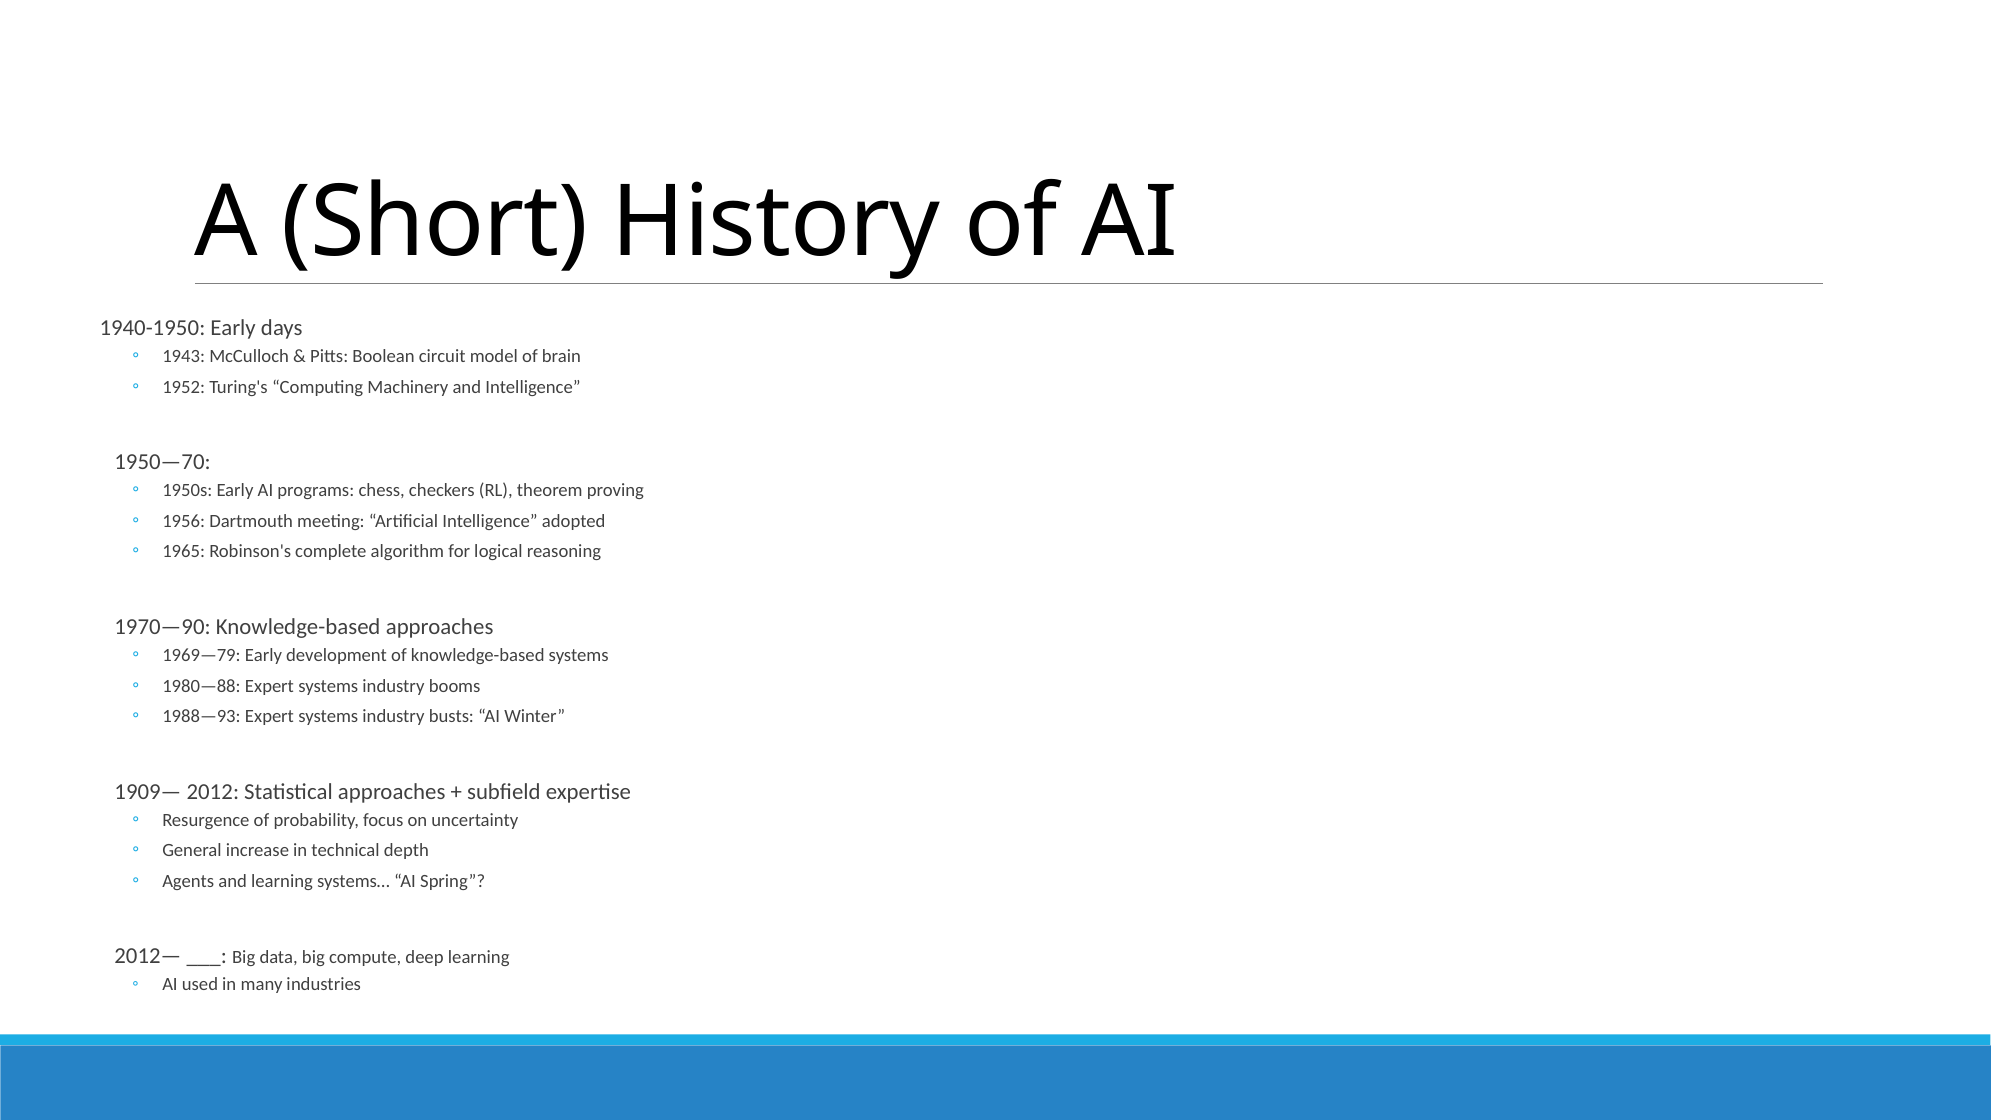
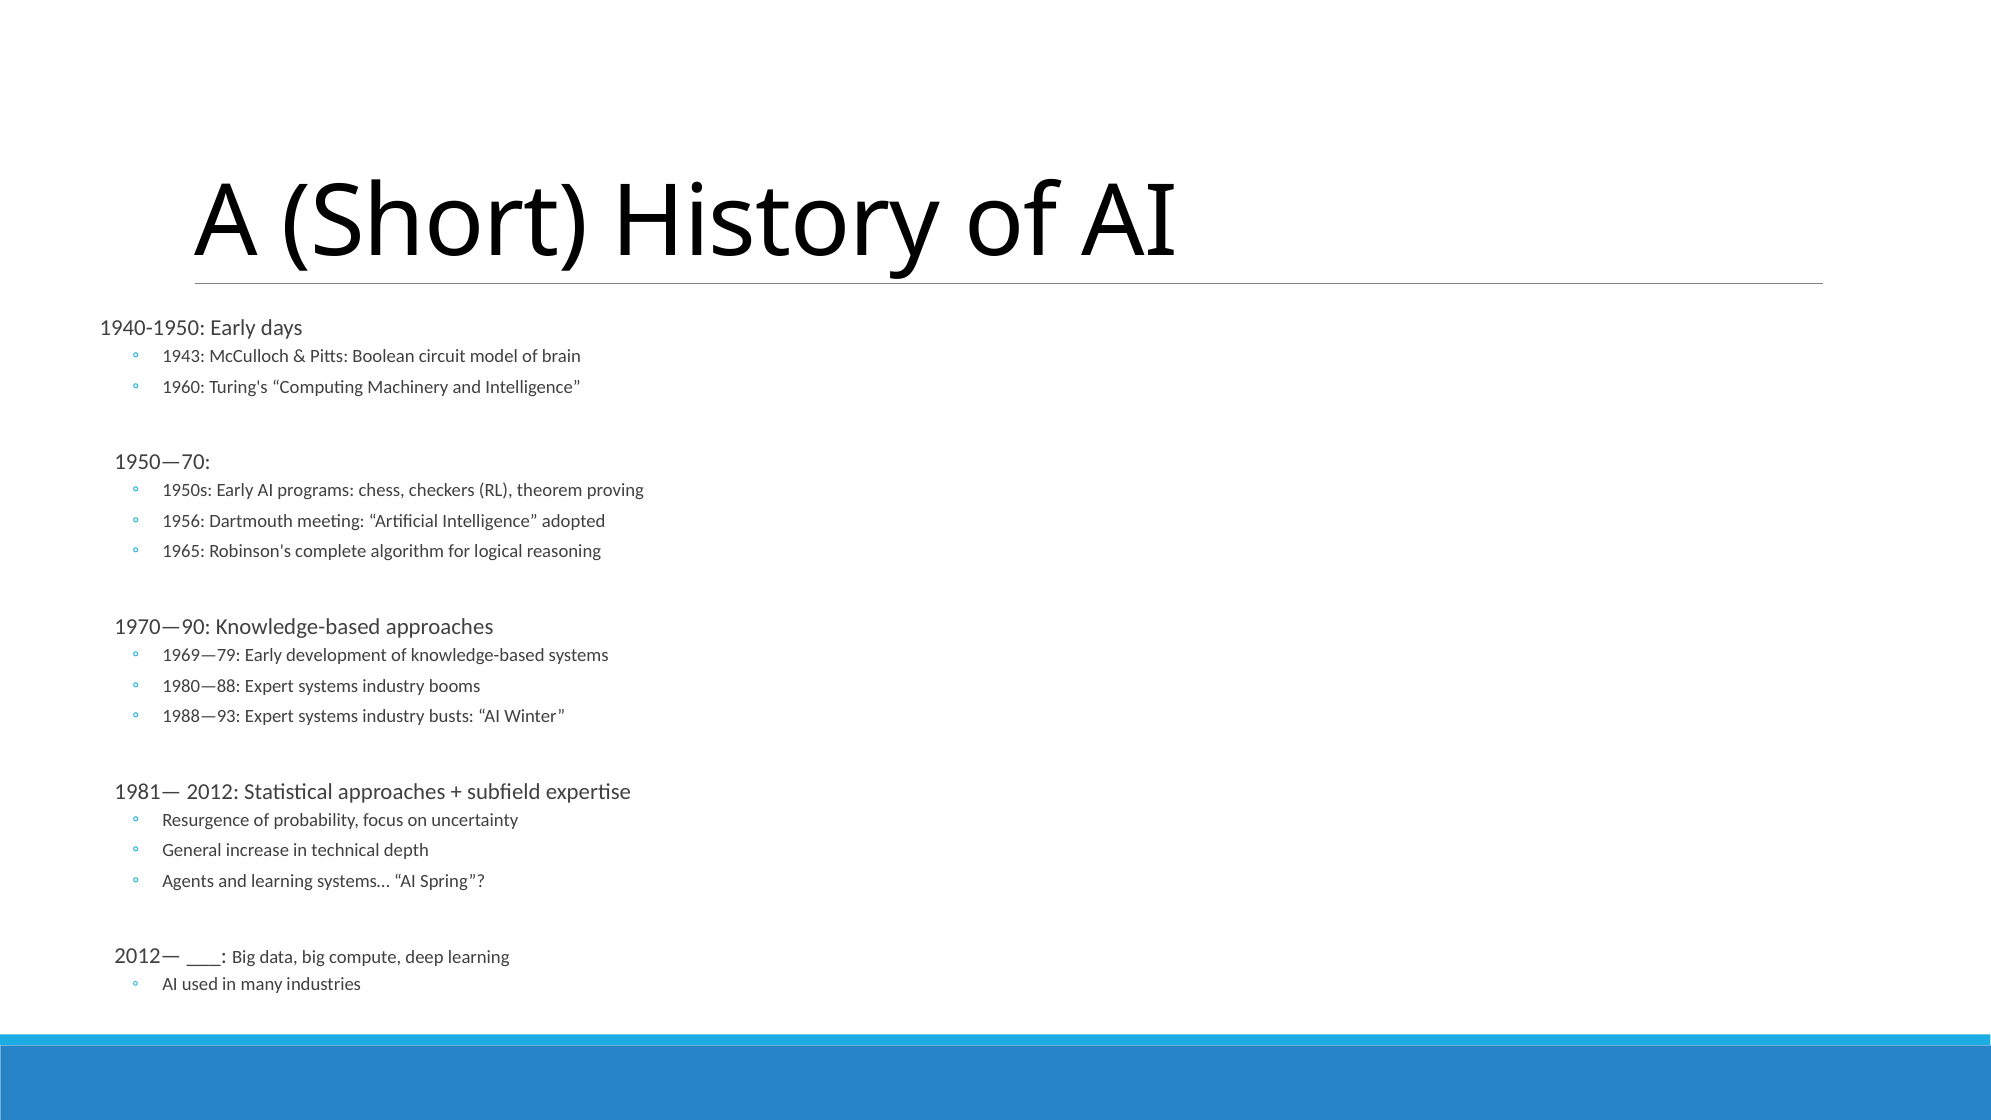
1952: 1952 -> 1960 (184, 387)
1909—: 1909— -> 1981— (148, 792)
